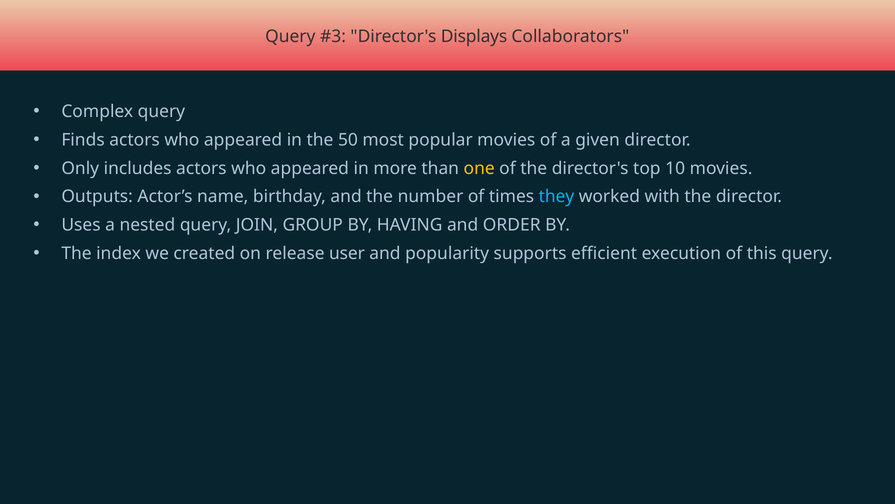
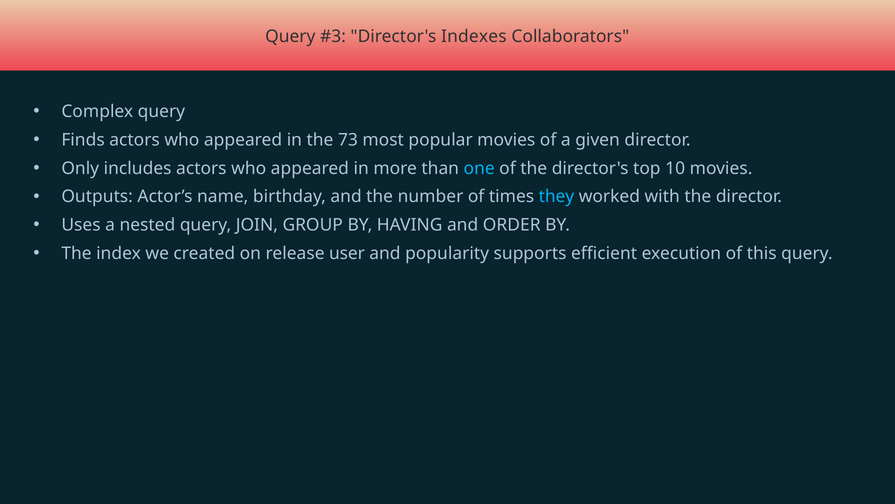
Displays: Displays -> Indexes (474, 36)
50: 50 -> 73 (348, 140)
one colour: yellow -> light blue (479, 168)
